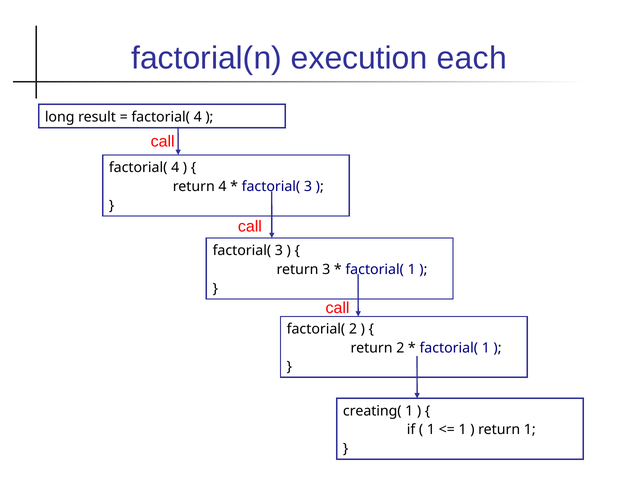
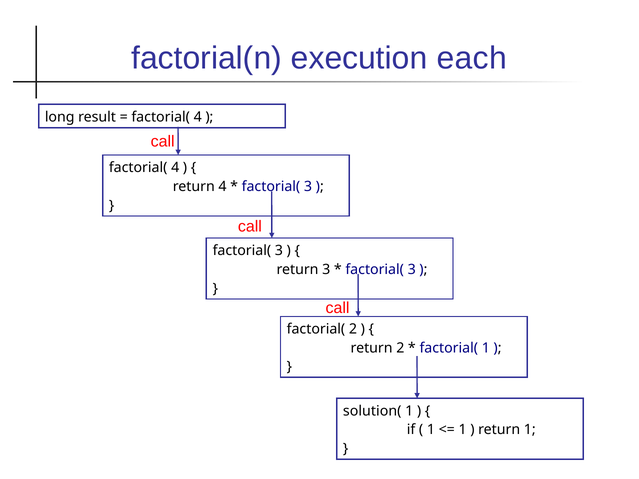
1: 1 -> 3 (412, 270)
creating(: creating( -> solution( (372, 411)
